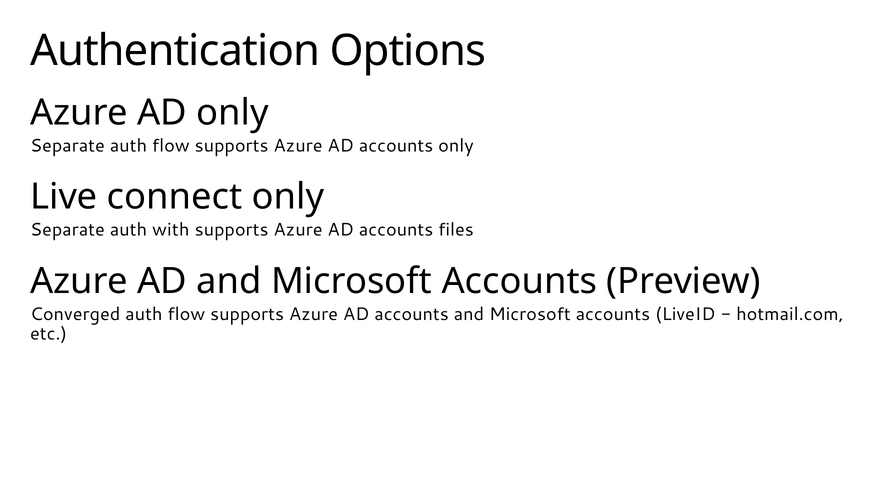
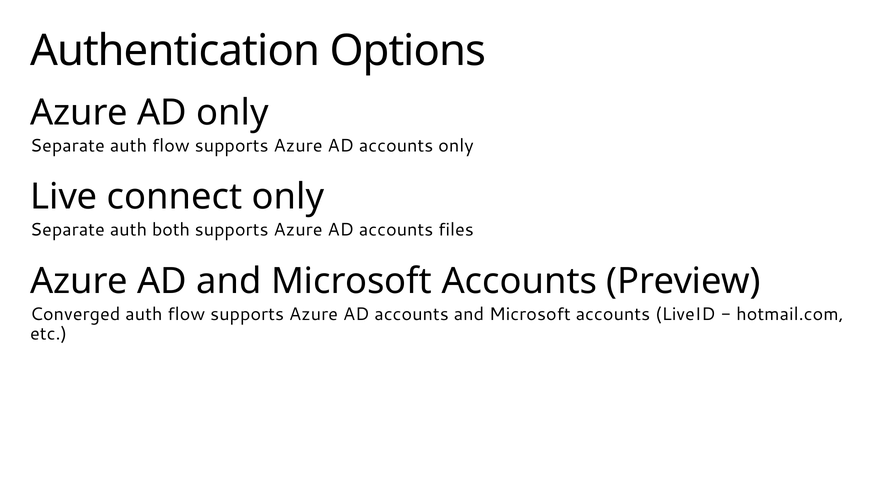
with: with -> both (171, 230)
